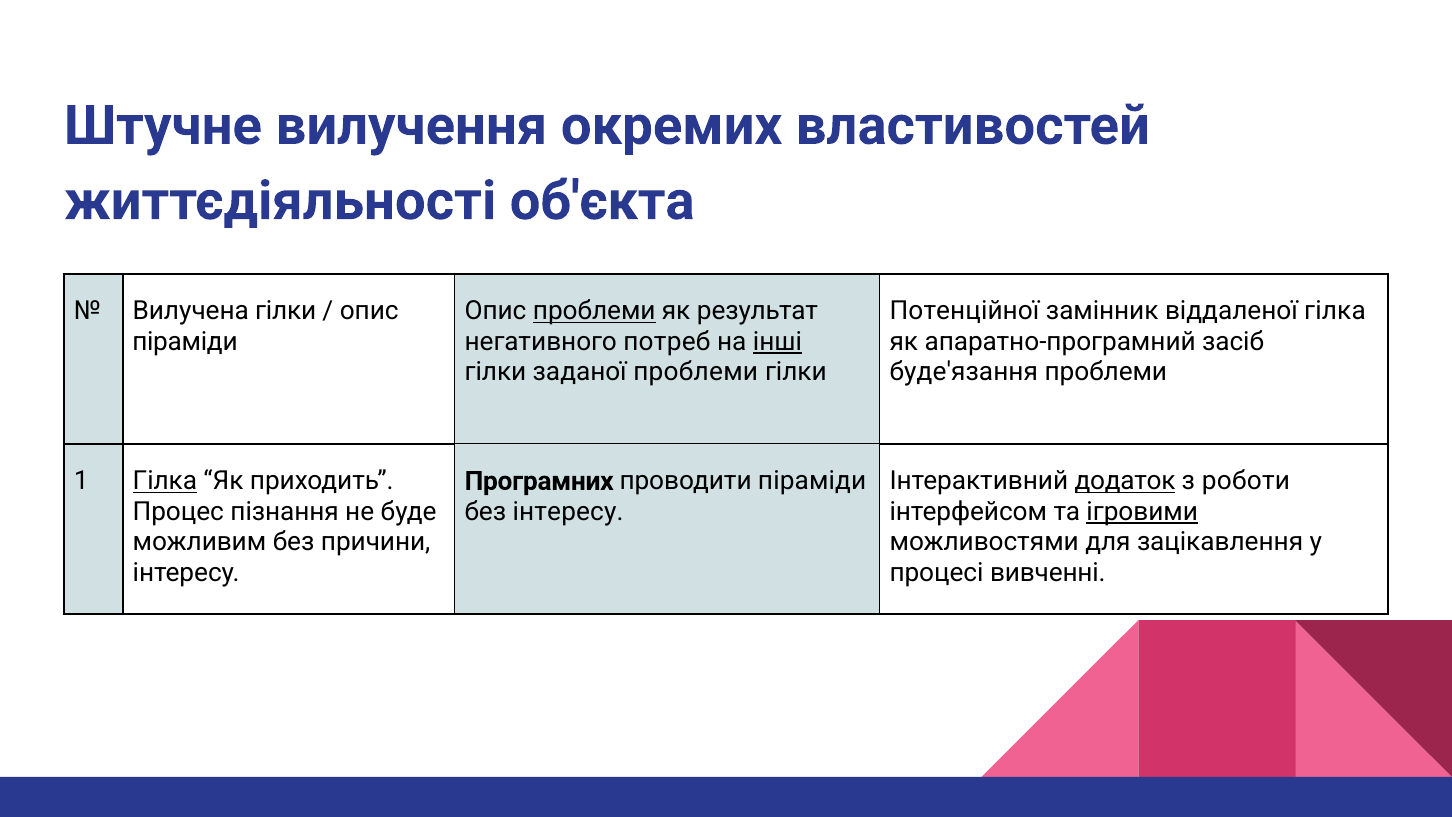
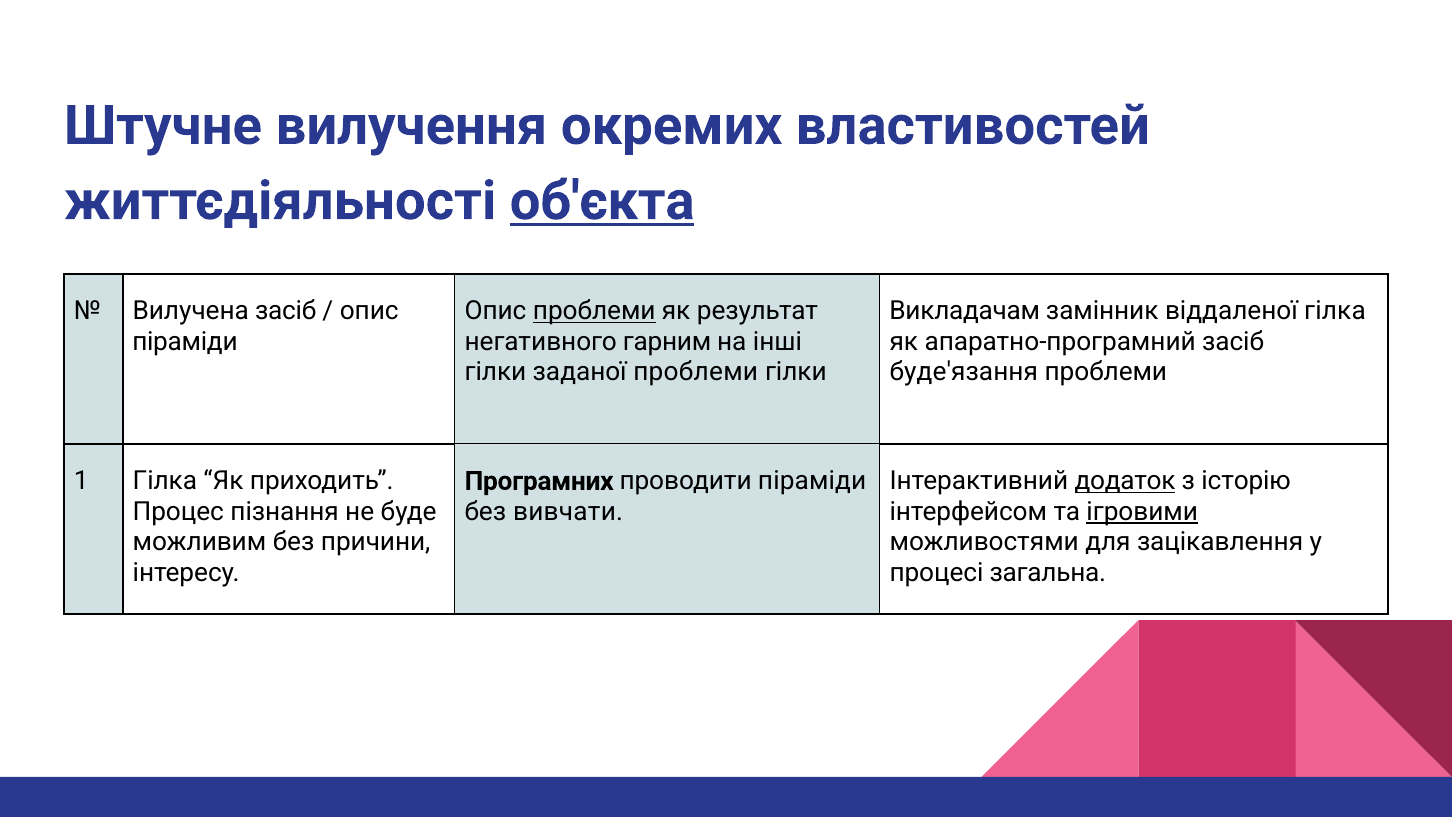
об'єкта underline: none -> present (602, 201)
Вилучена гілки: гілки -> засіб (286, 311)
Потенційної: Потенційної -> Викладачам (965, 311)
потреб: потреб -> гарним (667, 341)
інші underline: present -> none (777, 341)
Гілка underline: present -> none (165, 481)
роботи: роботи -> історію (1246, 481)
без інтересу: інтересу -> вивчати (568, 511)
вивченні: вивченні -> загальна (1048, 572)
